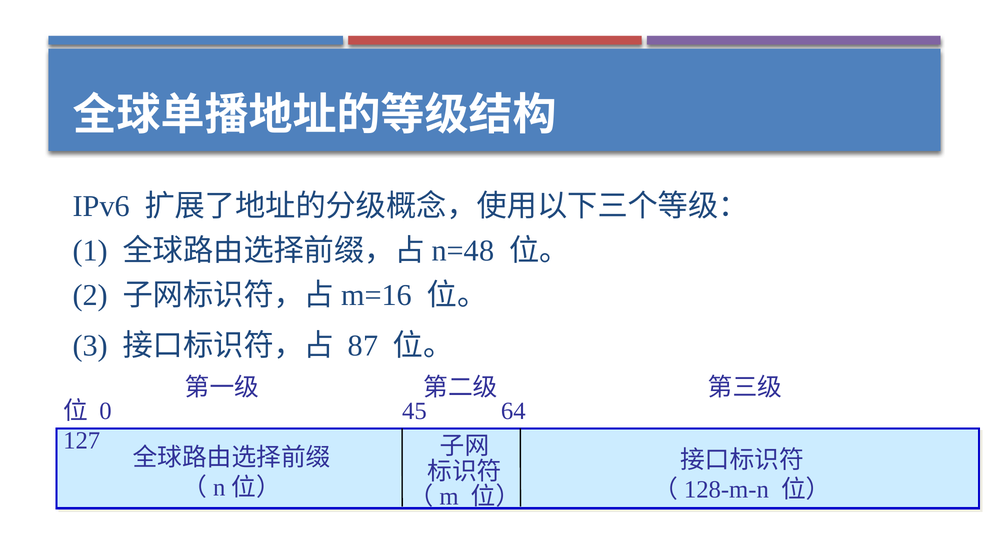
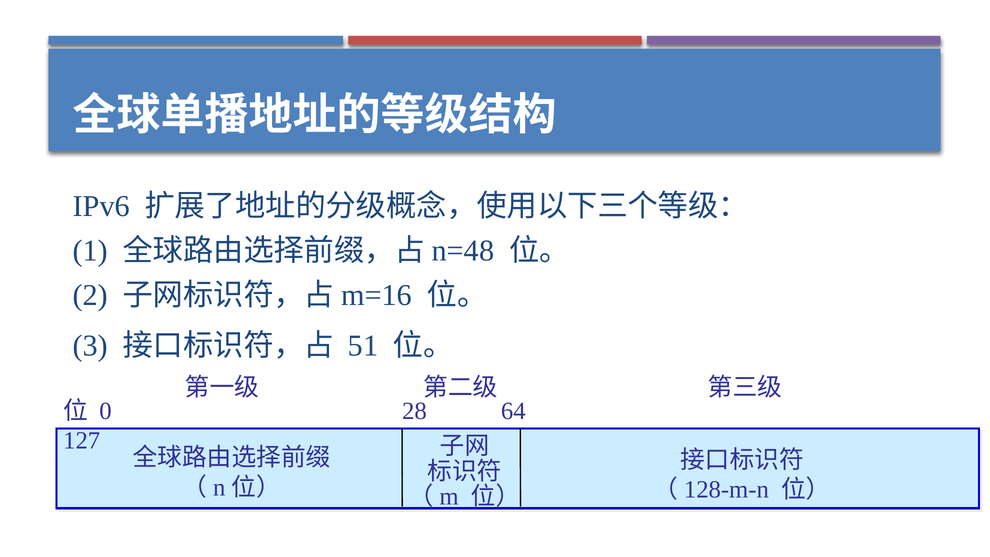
87: 87 -> 51 (363, 346)
45: 45 -> 28 (414, 411)
